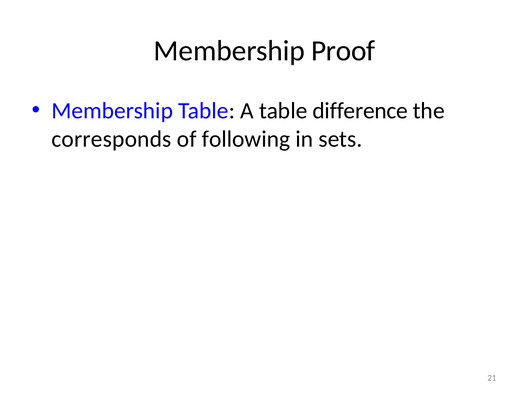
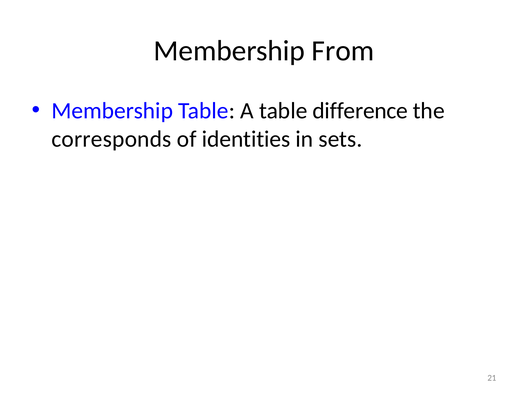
Proof: Proof -> From (343, 51)
following: following -> identities (246, 139)
